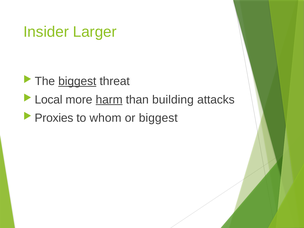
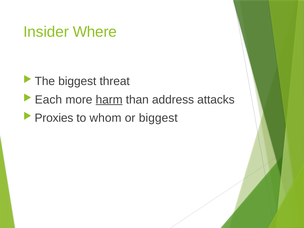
Larger: Larger -> Where (95, 32)
biggest underline: present -> none (77, 81)
Local: Local -> Each (48, 100)
building: building -> address (173, 100)
